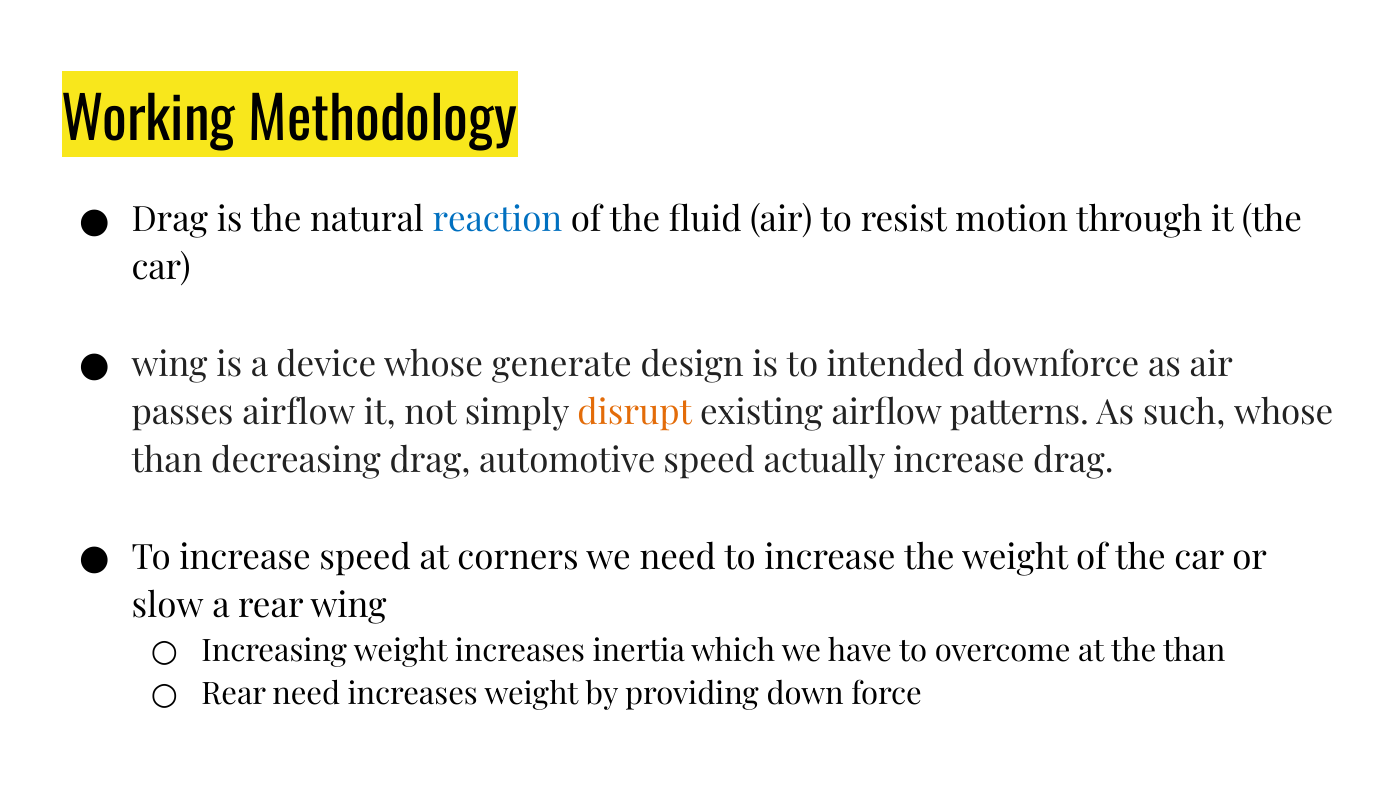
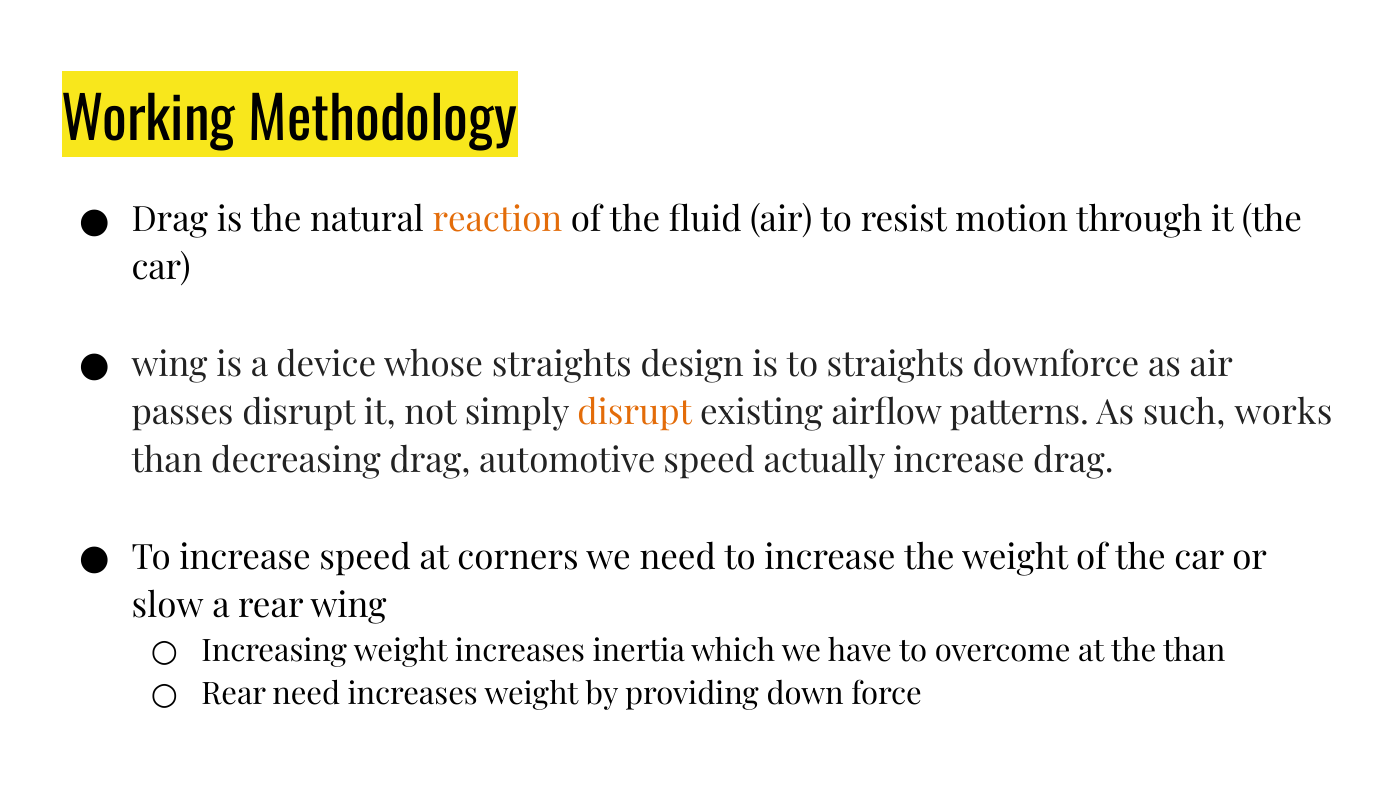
reaction colour: blue -> orange (497, 220)
whose generate: generate -> straights (562, 364)
to intended: intended -> straights (895, 364)
passes airflow: airflow -> disrupt (299, 413)
such whose: whose -> works (1283, 413)
